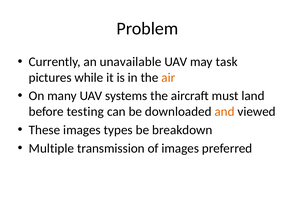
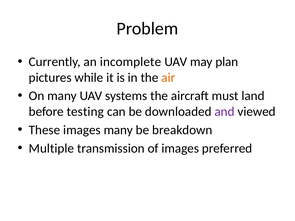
unavailable: unavailable -> incomplete (131, 62)
task: task -> plan (227, 62)
and colour: orange -> purple (225, 112)
images types: types -> many (118, 130)
